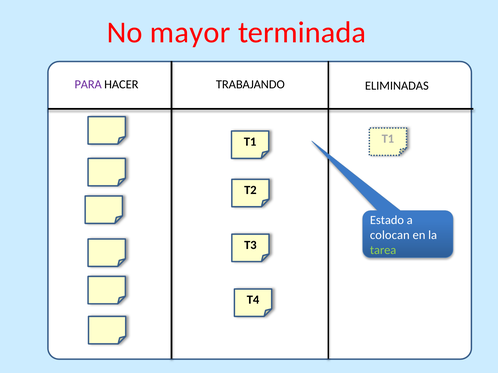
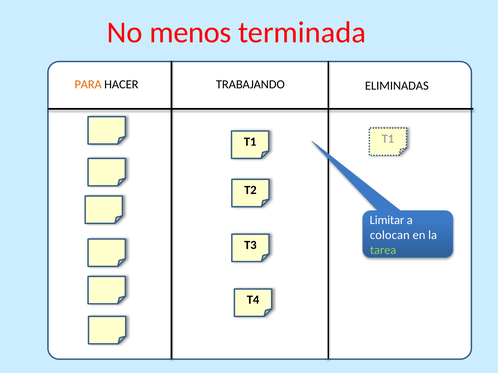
mayor: mayor -> menos (190, 32)
PARA colour: purple -> orange (88, 84)
Estado: Estado -> Limitar (387, 220)
